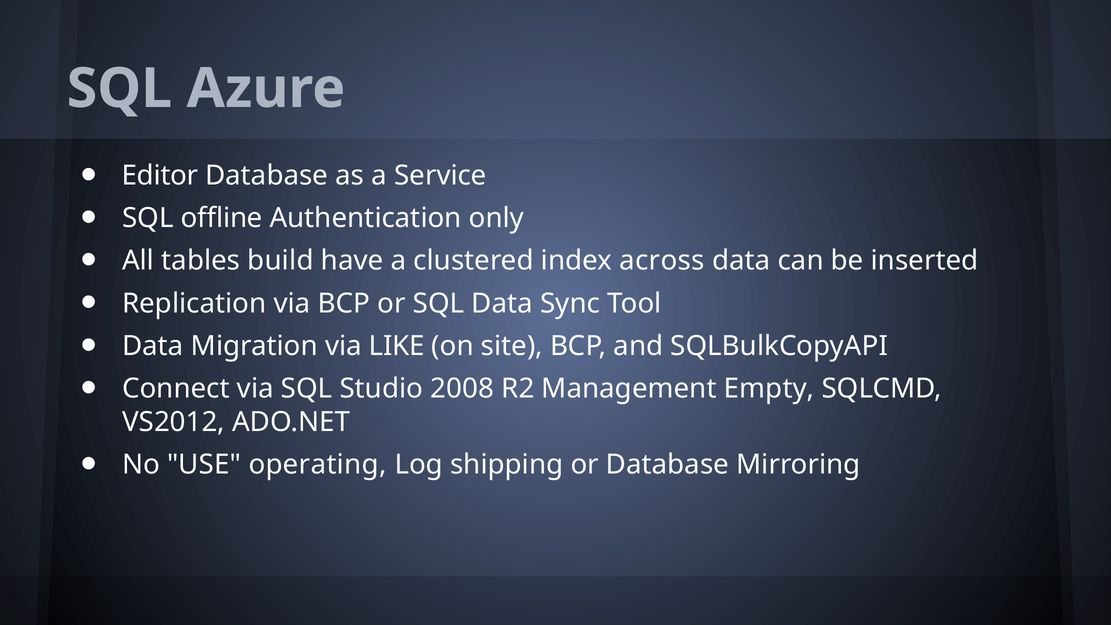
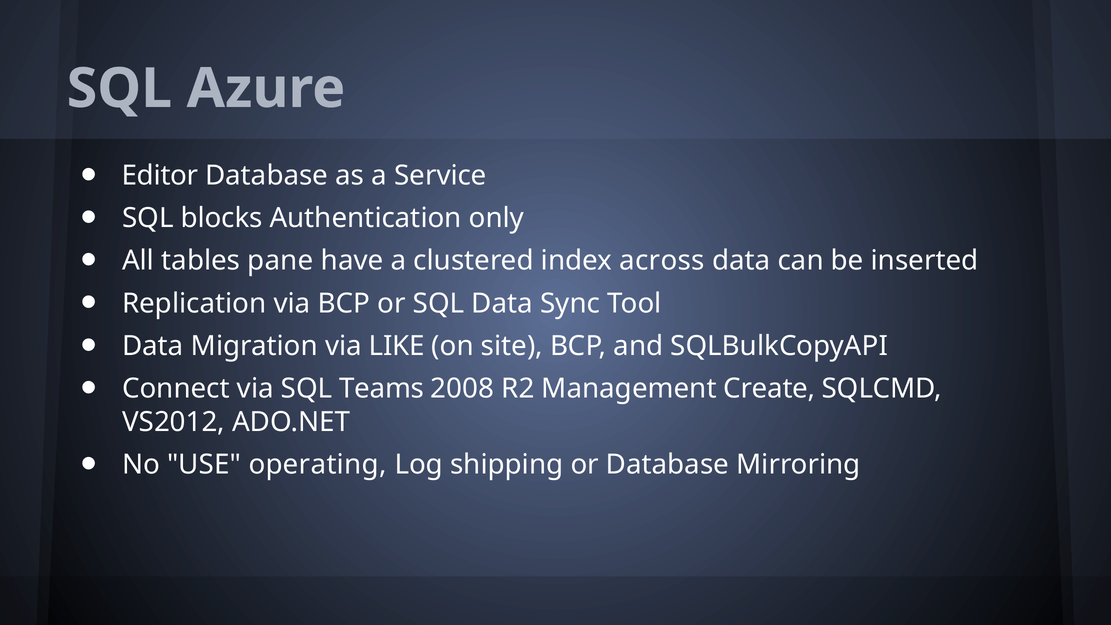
offline: offline -> blocks (222, 218)
build: build -> pane (280, 261)
Studio: Studio -> Teams (382, 389)
Empty: Empty -> Create (769, 389)
